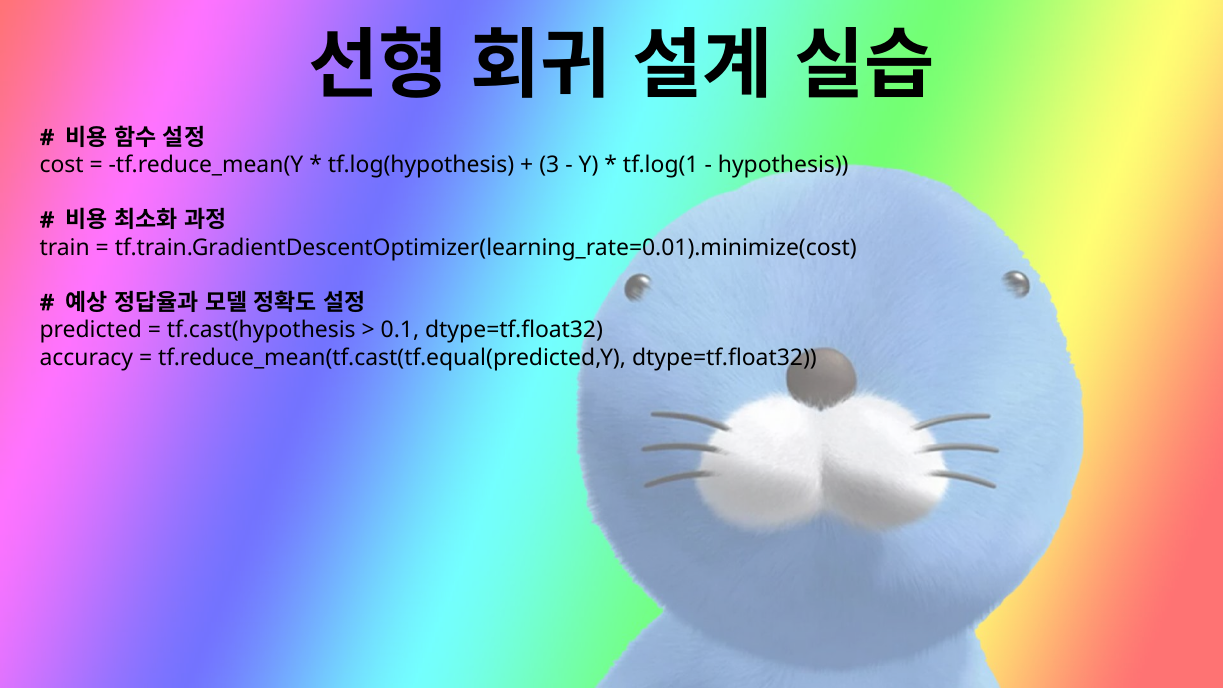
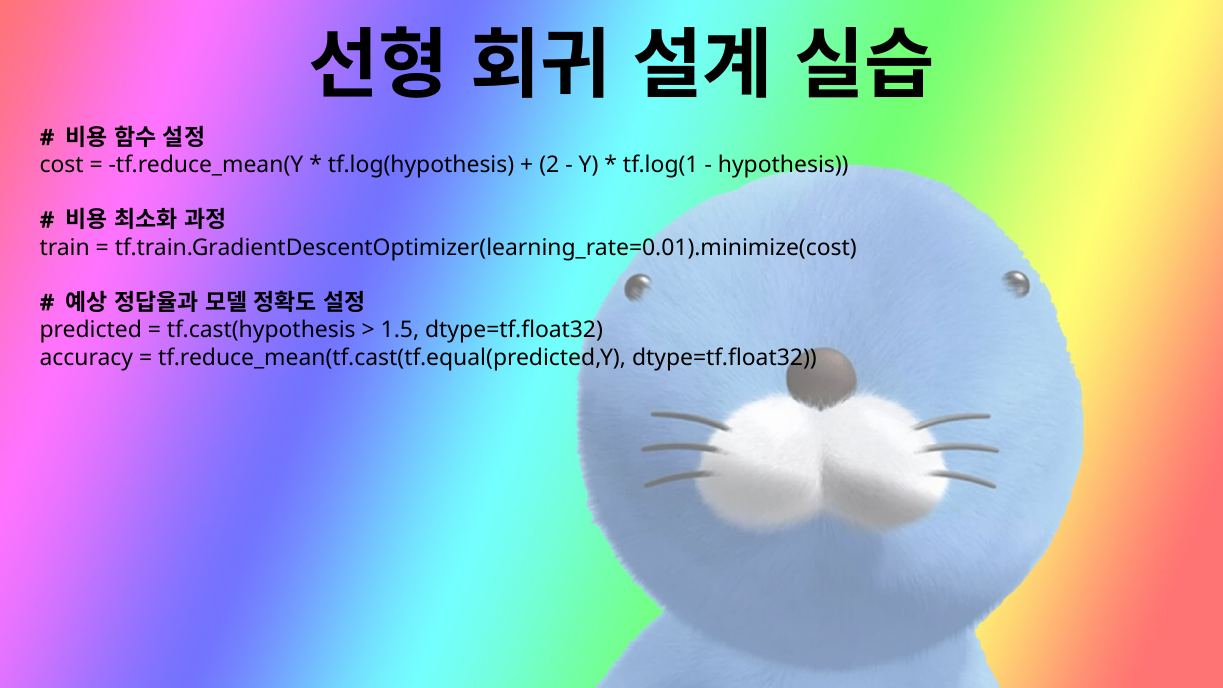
3: 3 -> 2 (549, 165)
0.1: 0.1 -> 1.5 (400, 330)
